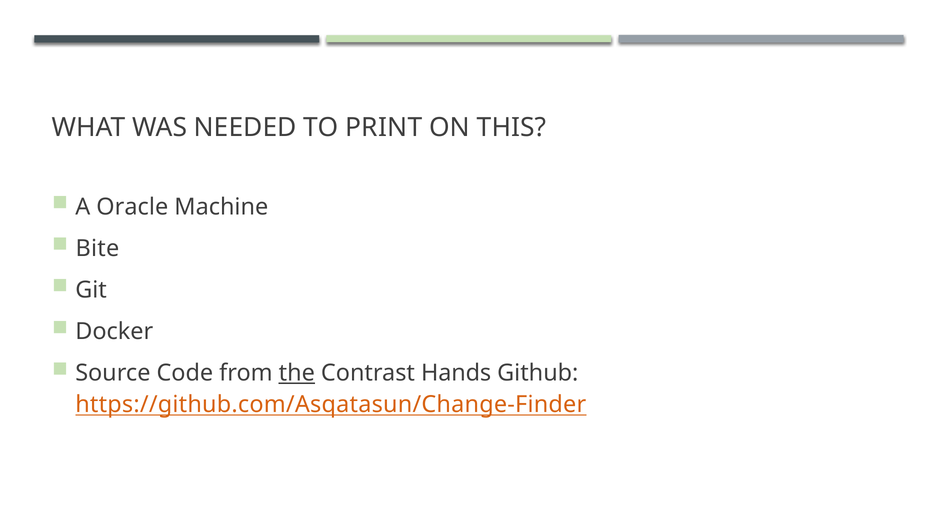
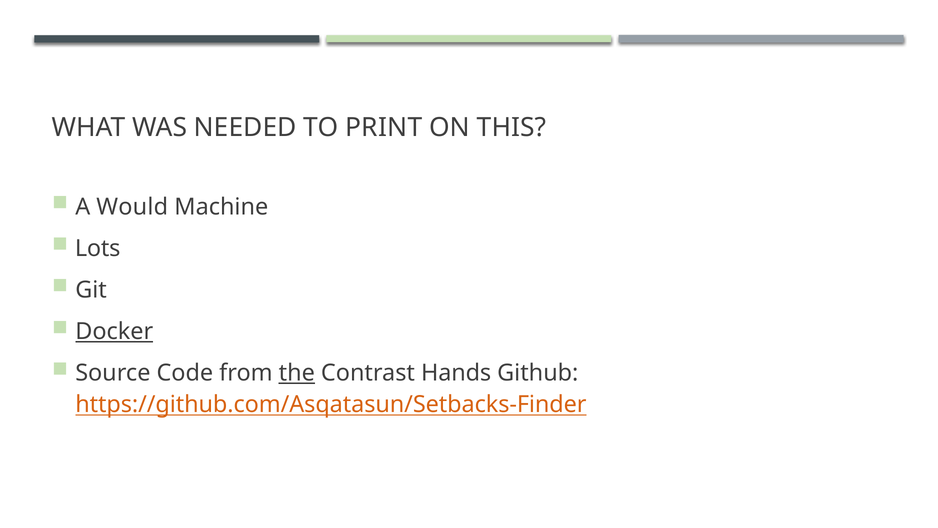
Oracle: Oracle -> Would (132, 207)
Bite: Bite -> Lots (98, 248)
Docker underline: none -> present (114, 331)
https://github.com/Asqatasun/Change-Finder: https://github.com/Asqatasun/Change-Finder -> https://github.com/Asqatasun/Setbacks-Finder (331, 404)
